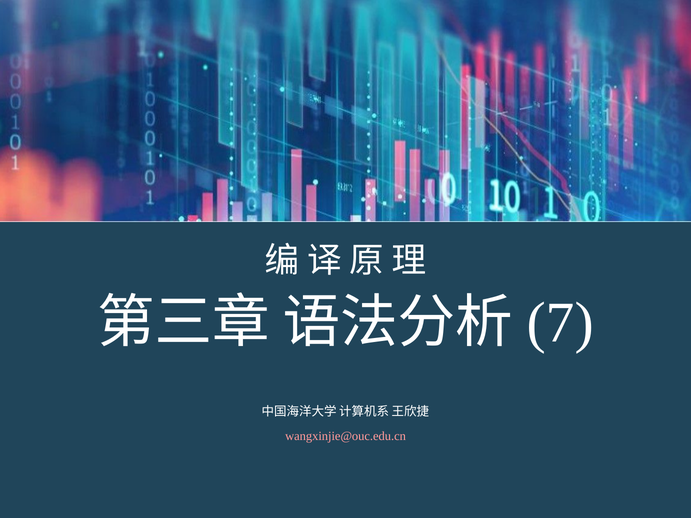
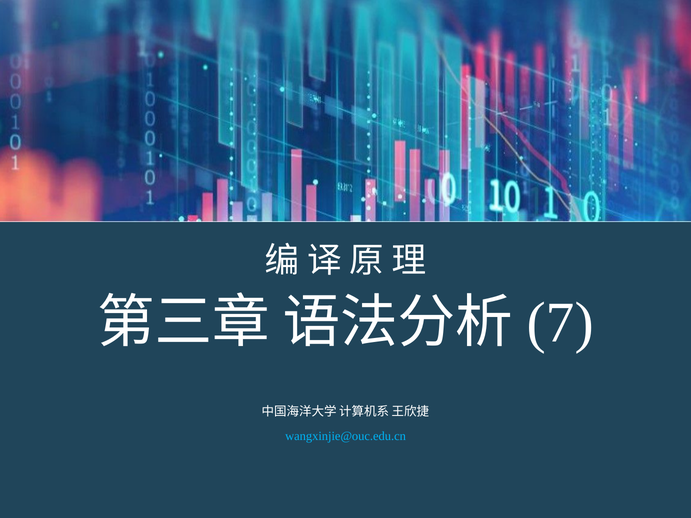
wangxinjie@ouc.edu.cn colour: pink -> light blue (346, 436)
